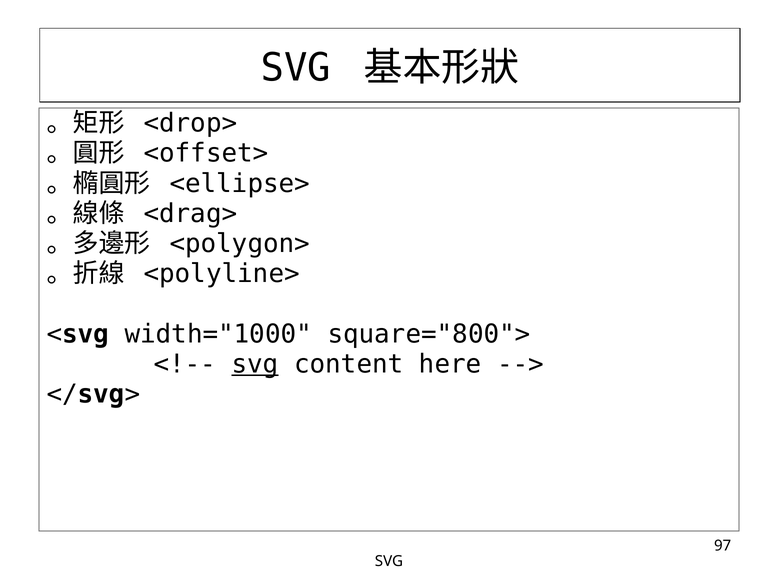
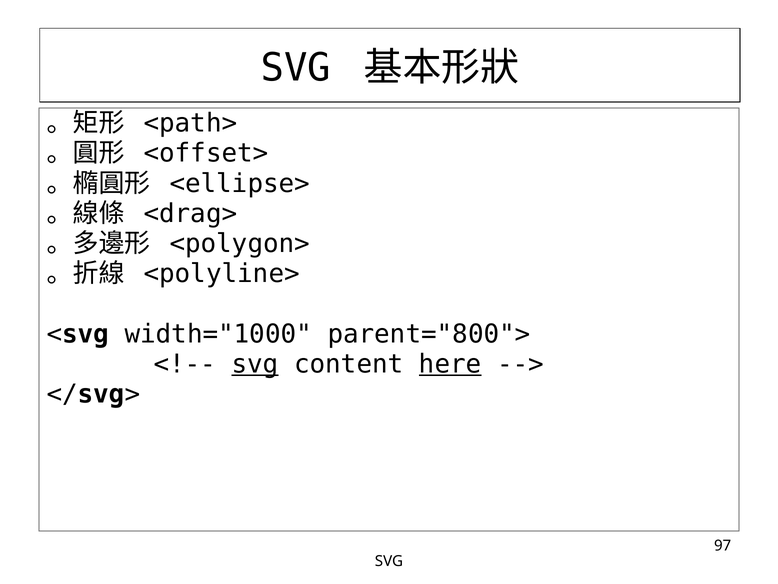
<drop>: <drop> -> <path> (190, 123)
square="800">: square="800"> -> parent="800"> (429, 334)
here underline: none -> present (450, 364)
